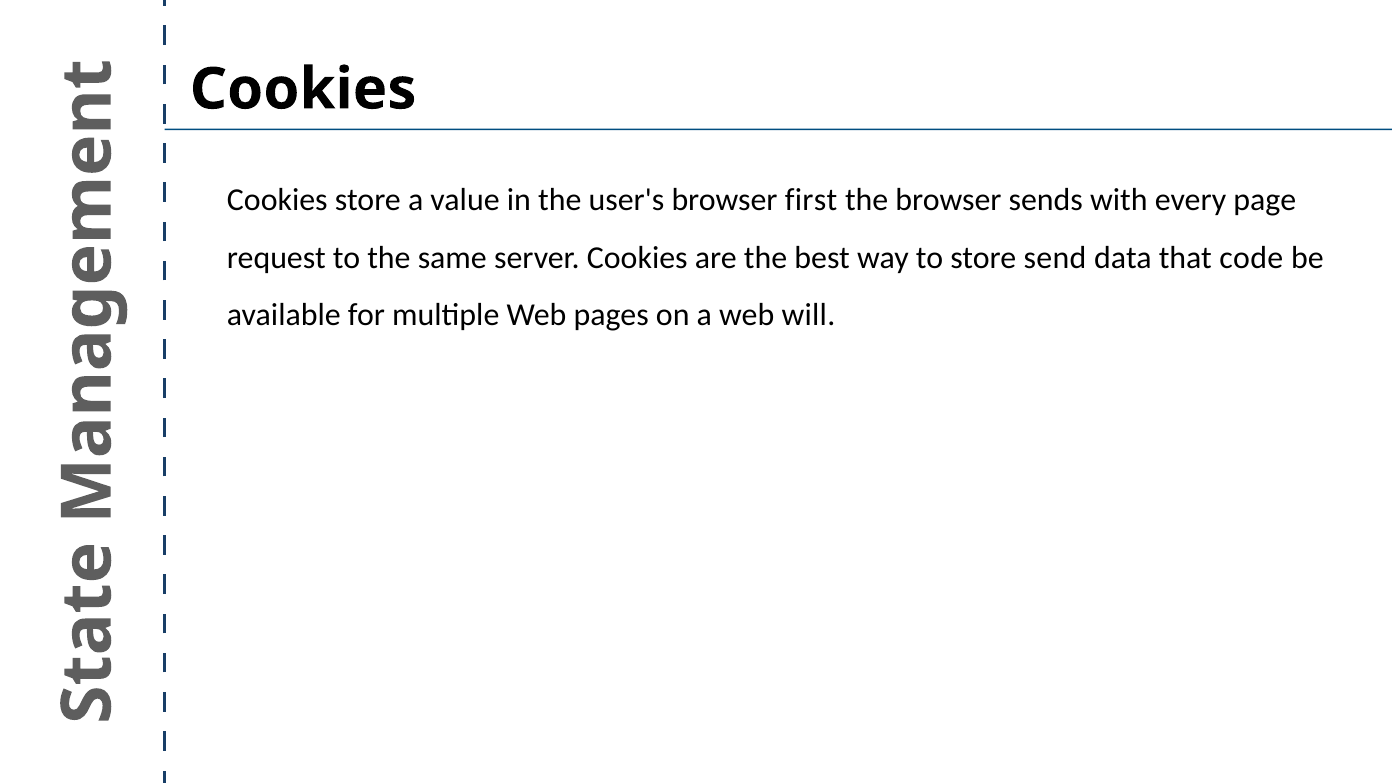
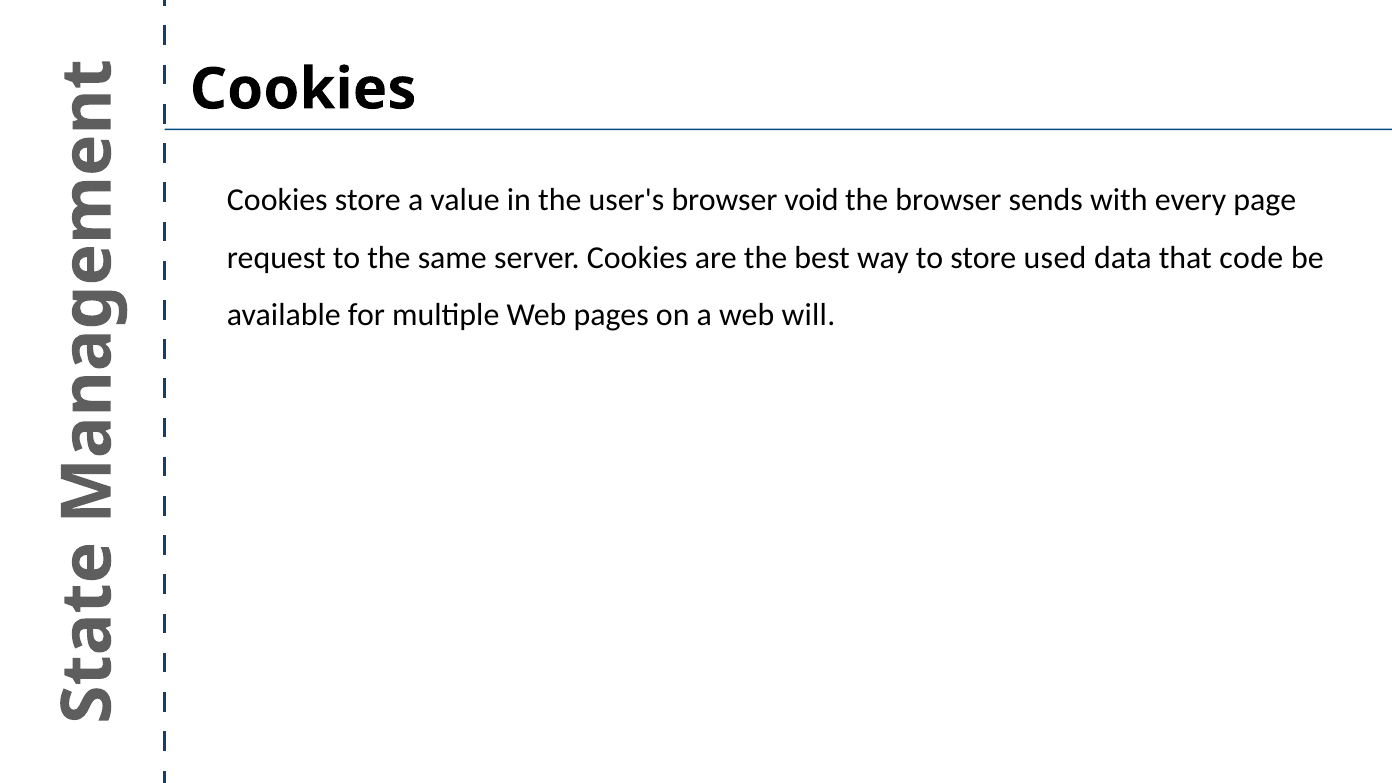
first: first -> void (811, 200)
send: send -> used (1055, 258)
